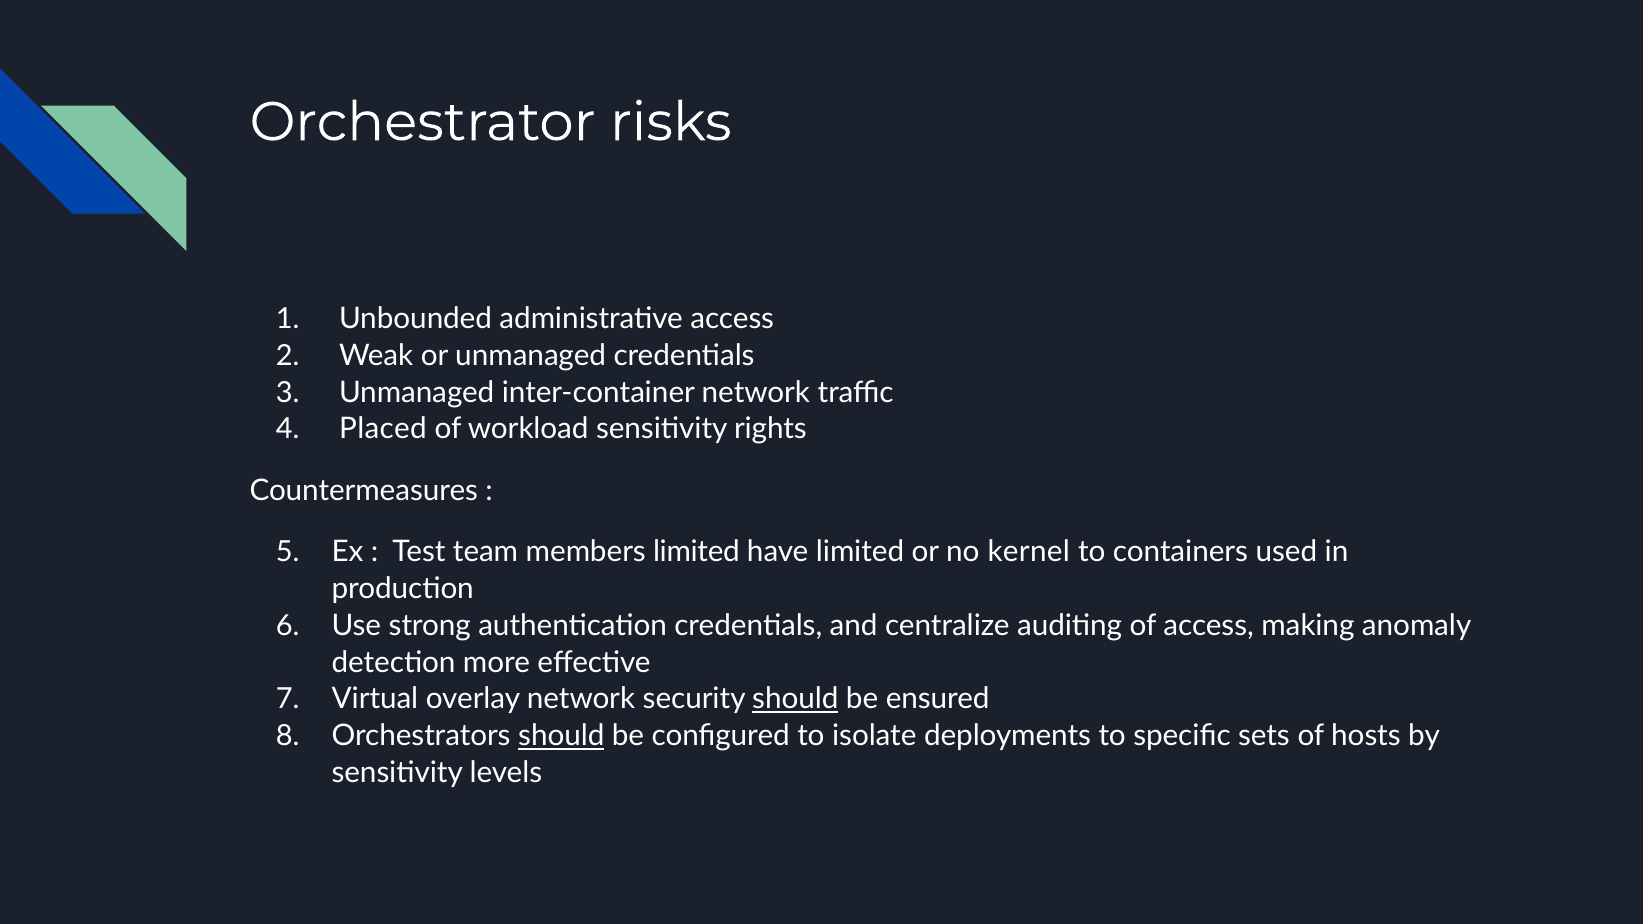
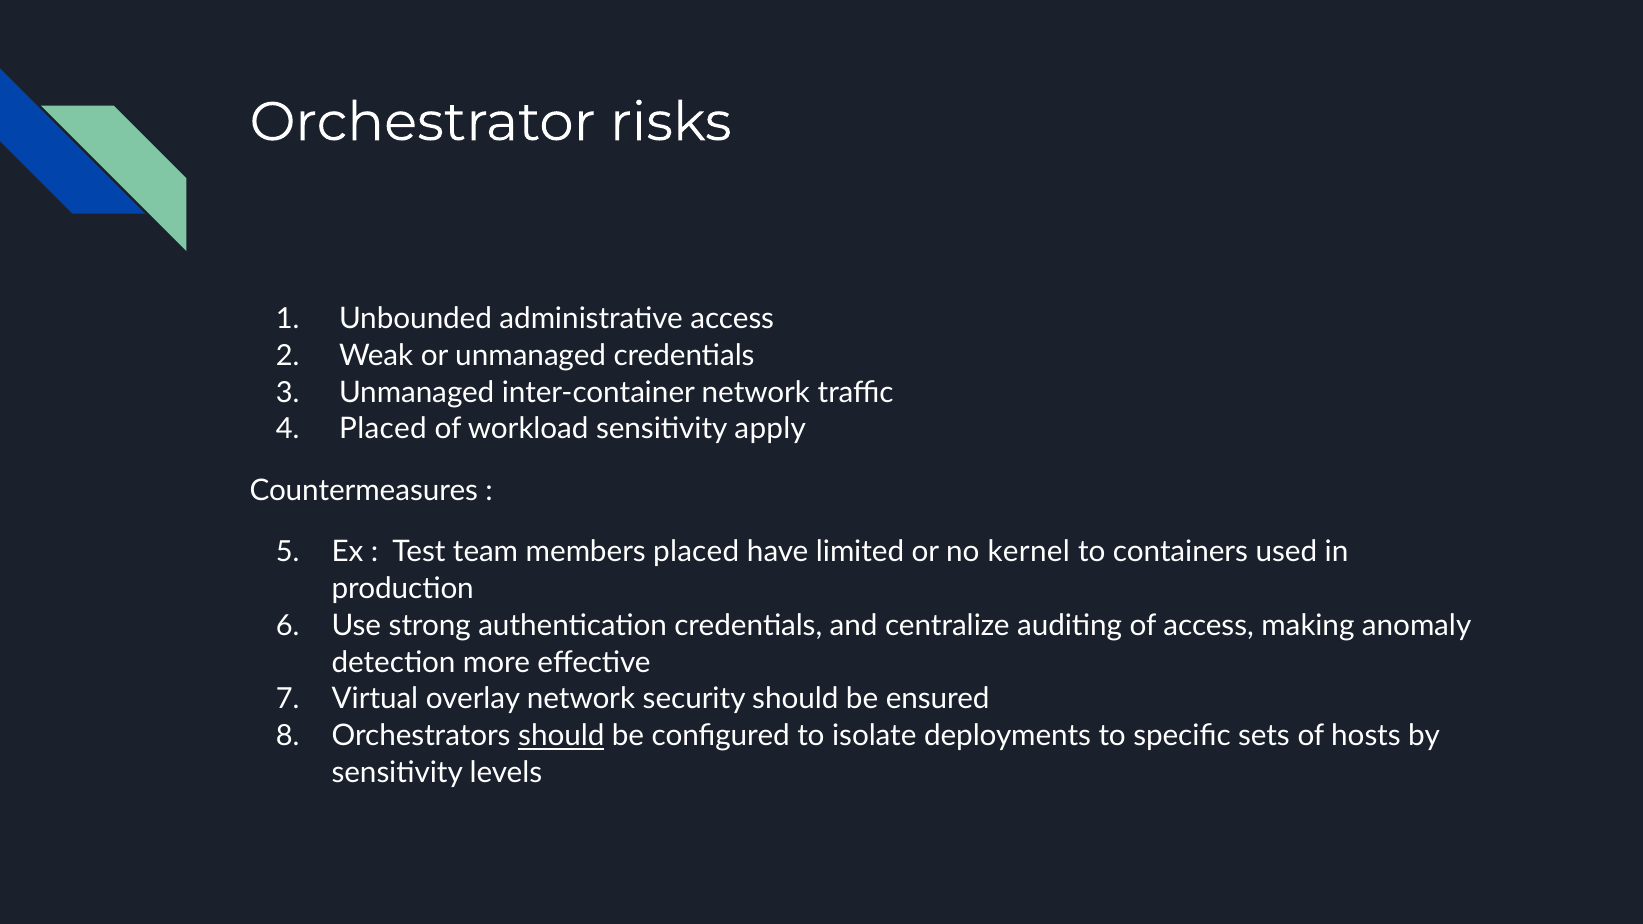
rights: rights -> apply (770, 429)
members limited: limited -> placed (696, 552)
should underline: present -> none (795, 699)
